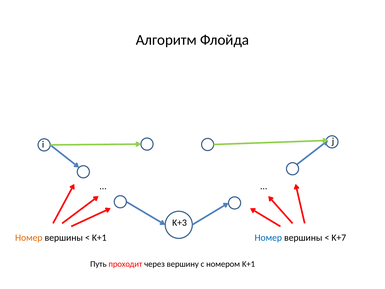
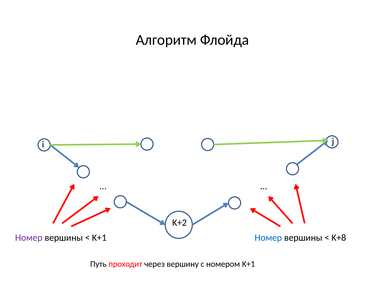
K+3: K+3 -> K+2 (180, 222)
Номер colour: orange -> purple (29, 238)
K+7: K+7 -> K+8 (339, 238)
